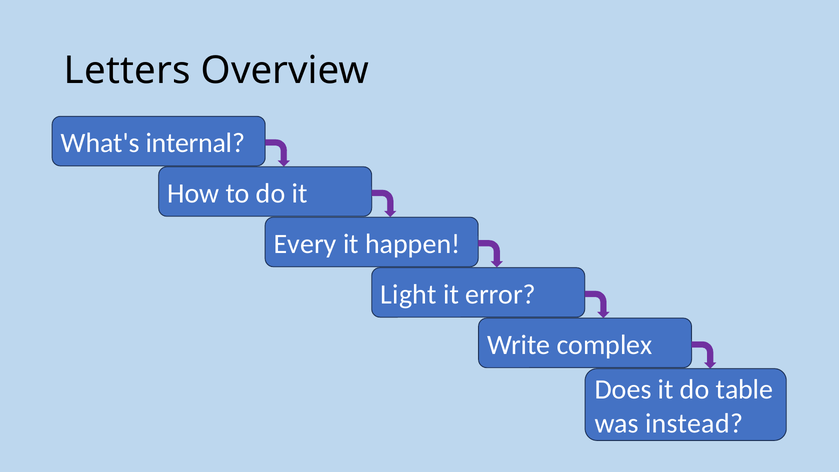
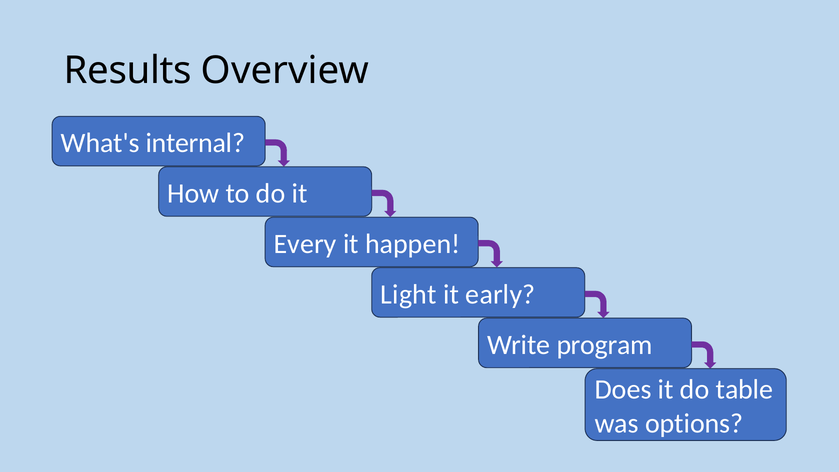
Letters: Letters -> Results (128, 70)
error: error -> early (500, 294)
complex: complex -> program (605, 345)
instead: instead -> options (694, 423)
